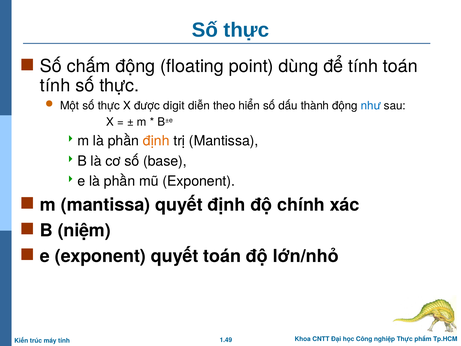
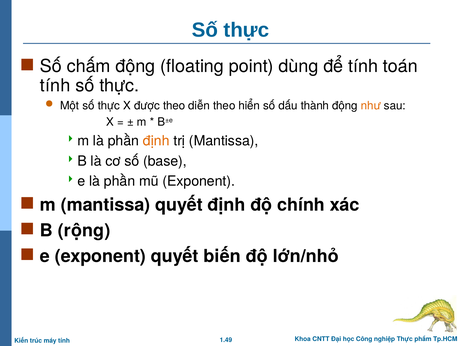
được digit: digit -> theo (174, 106)
như colour: blue -> orange (371, 106)
niệm: niệm -> rộng (84, 230)
quyết toán: toán -> biến (222, 256)
